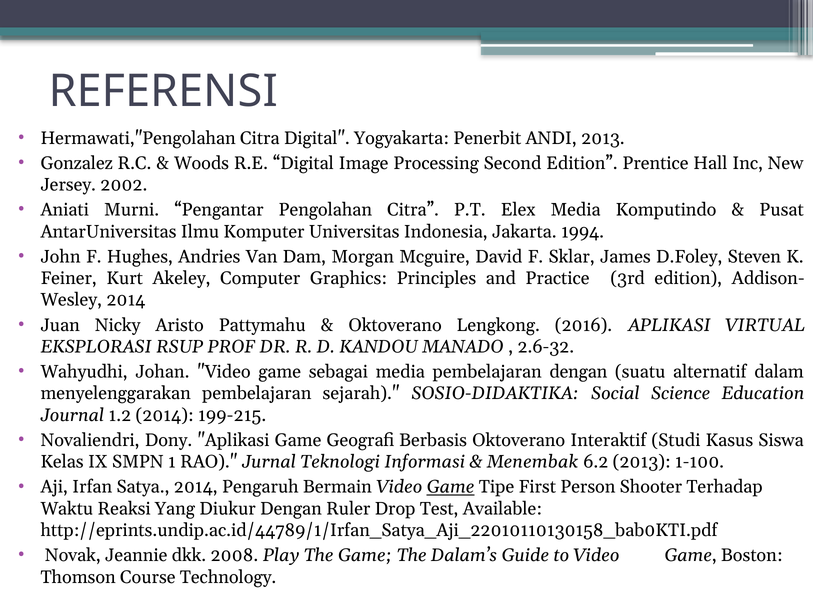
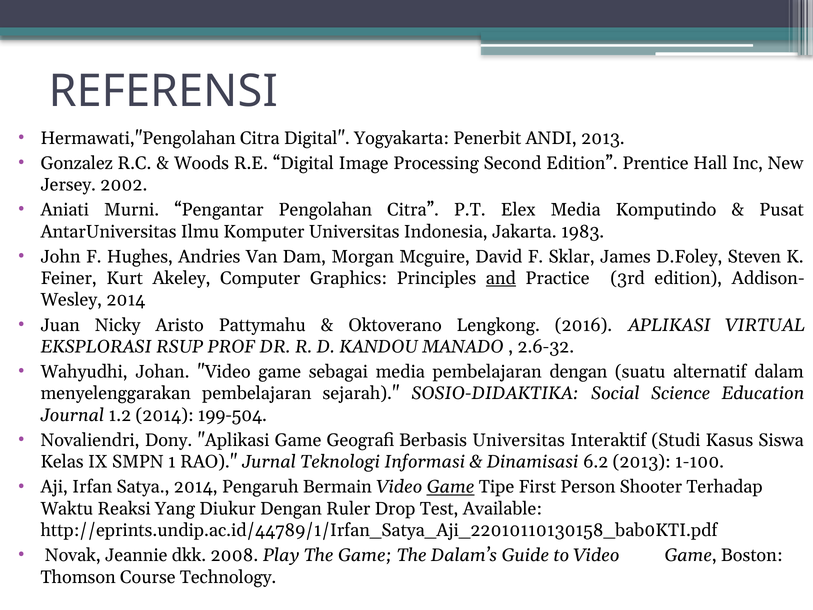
1994: 1994 -> 1983 (583, 232)
and underline: none -> present (501, 278)
199-215: 199-215 -> 199-504 (232, 415)
Berbasis Oktoverano: Oktoverano -> Universitas (519, 440)
Menembak: Menembak -> Dinamisasi (533, 462)
